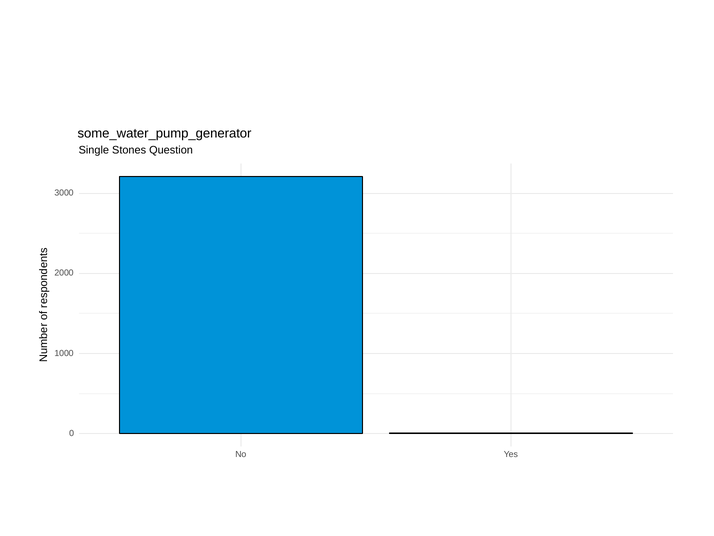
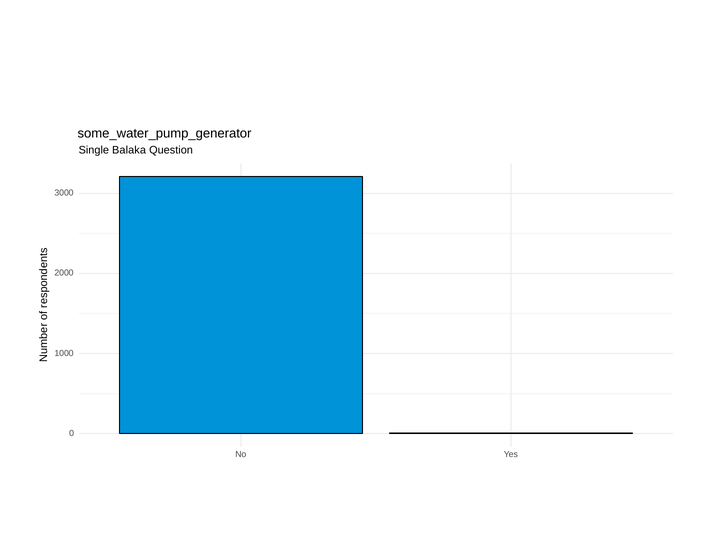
Stones: Stones -> Balaka (129, 150)
